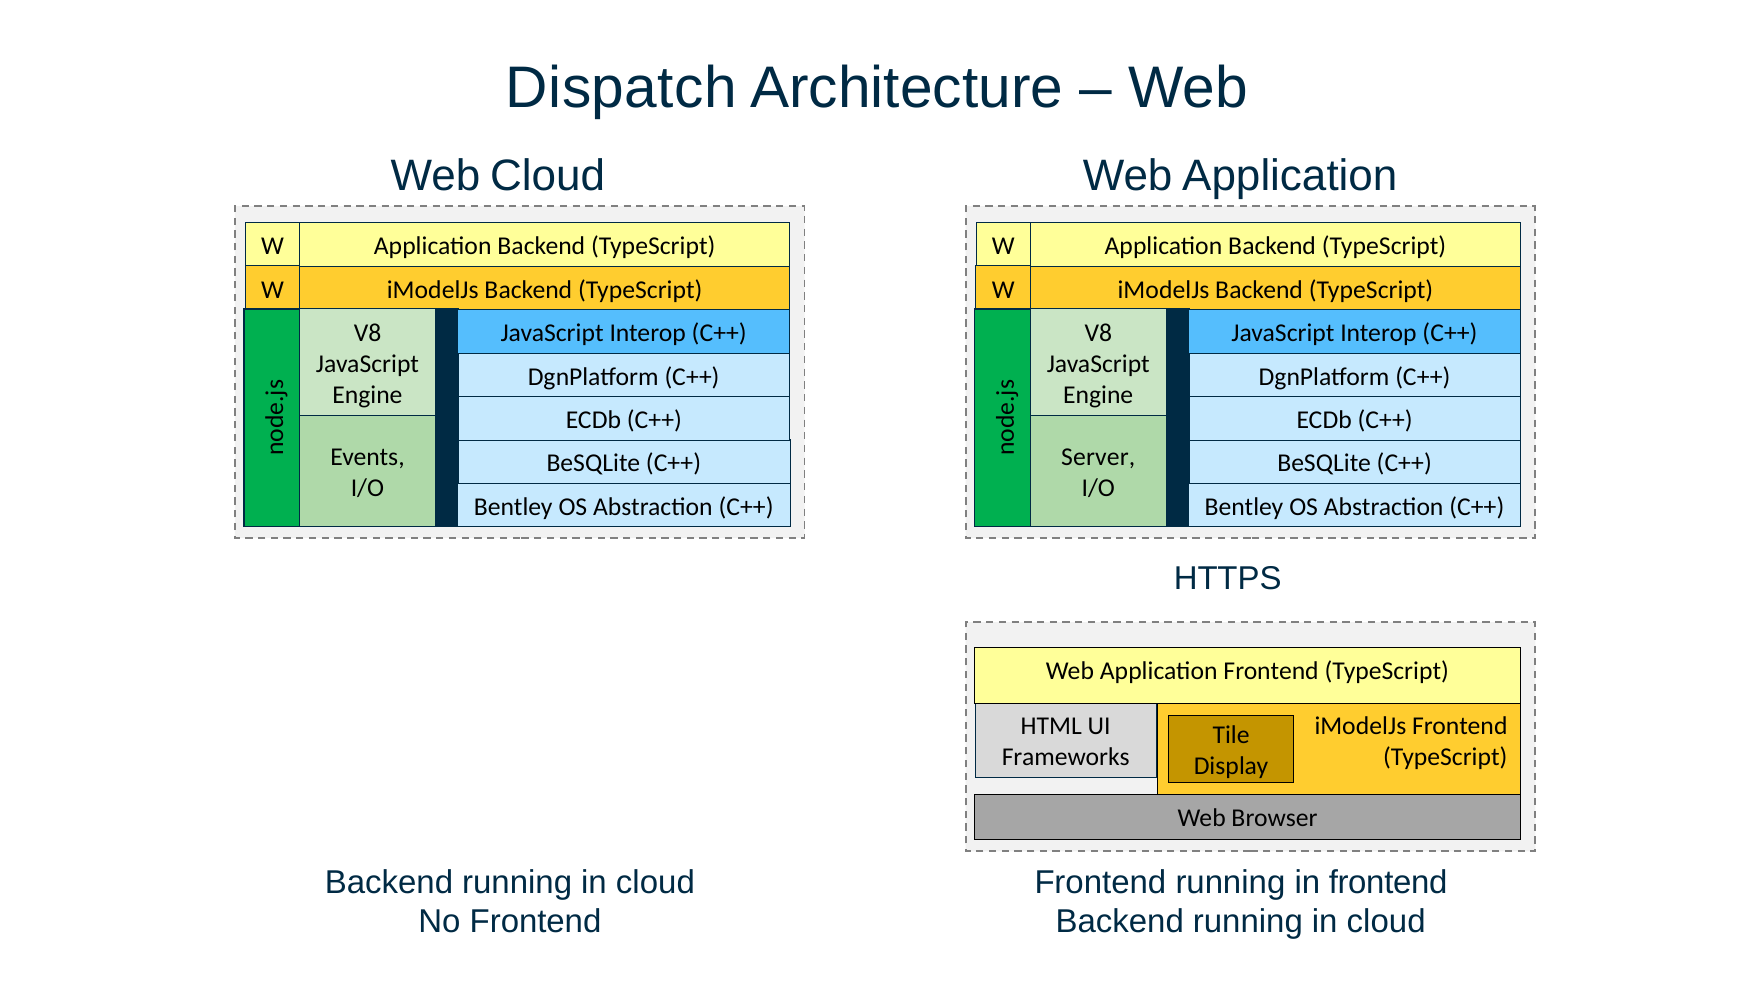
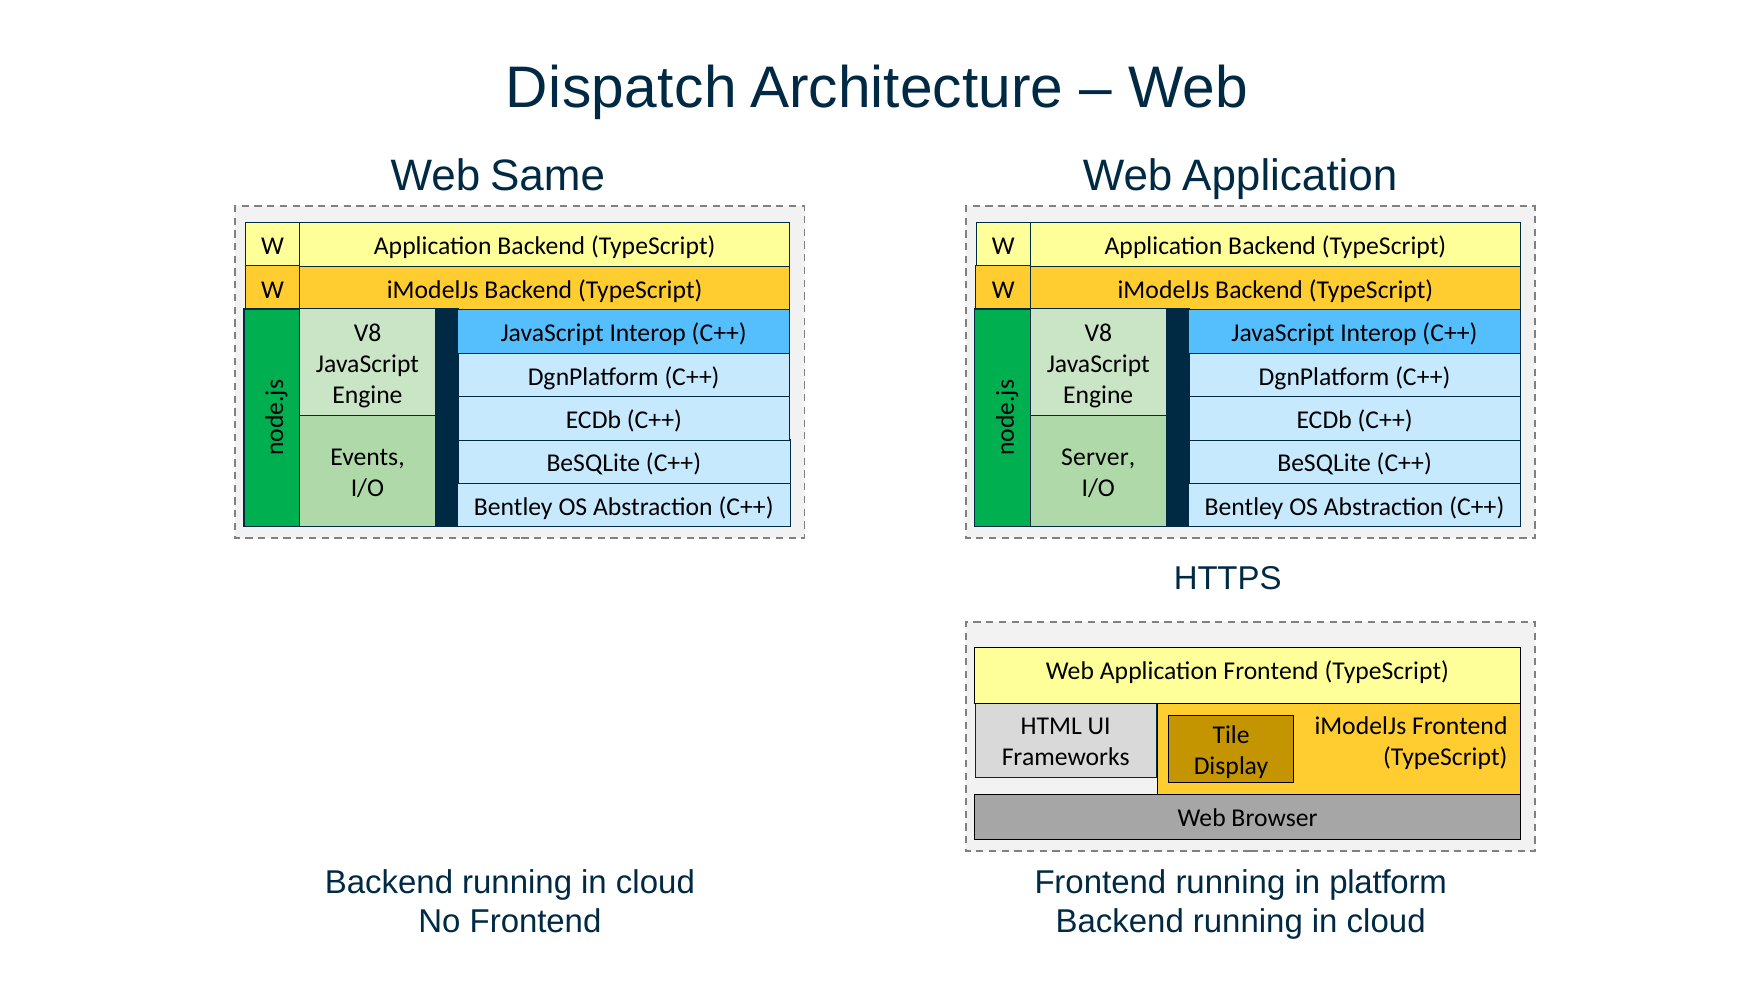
Web Cloud: Cloud -> Same (548, 176)
in frontend: frontend -> platform (1388, 883)
